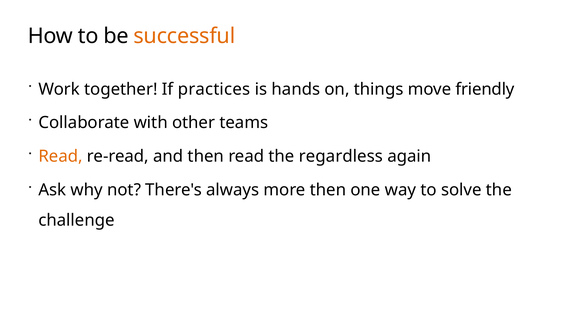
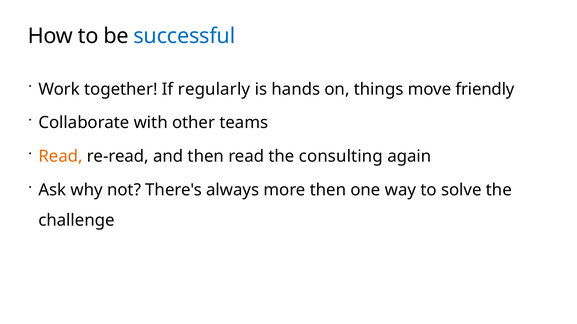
successful colour: orange -> blue (184, 36)
practices: practices -> regularly (214, 89)
regardless: regardless -> consulting (341, 157)
